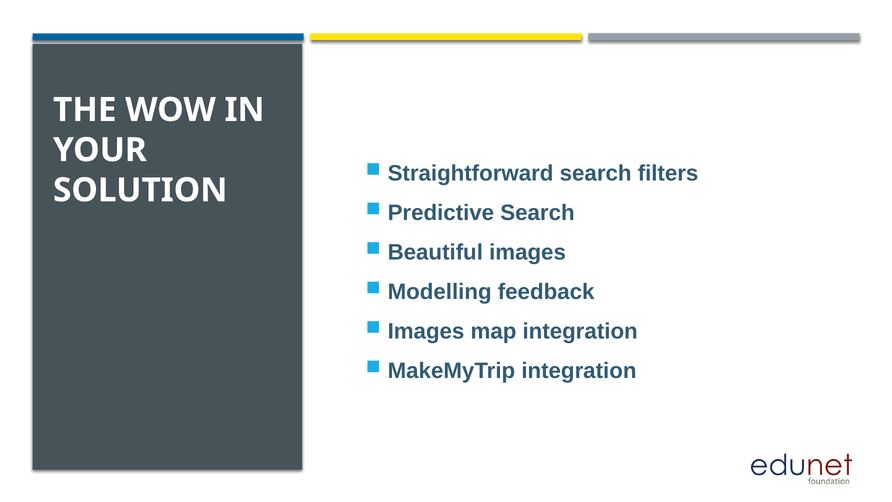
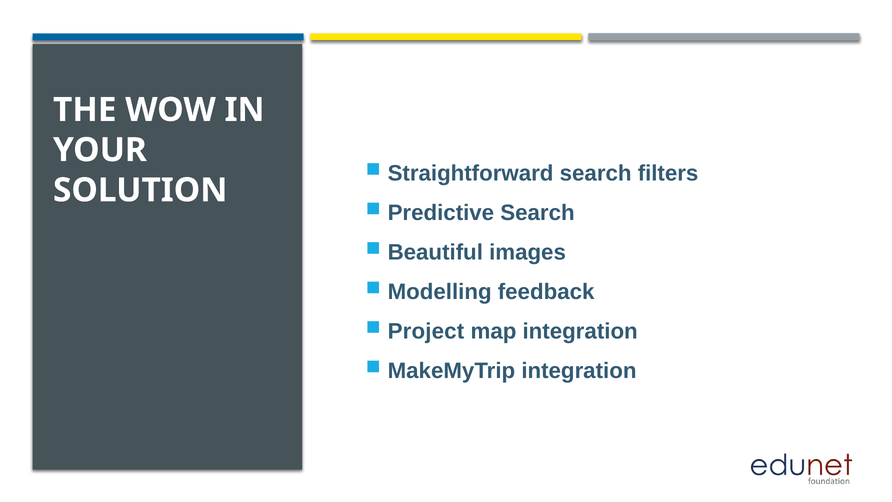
Images: Images -> Project (426, 331)
